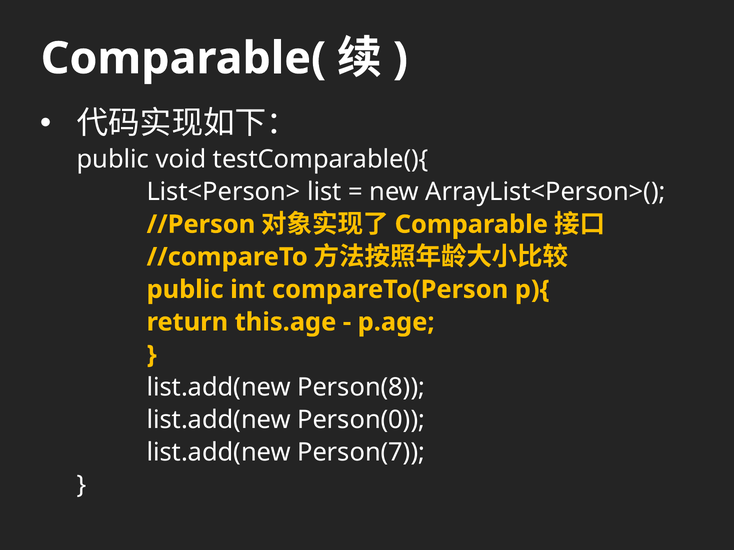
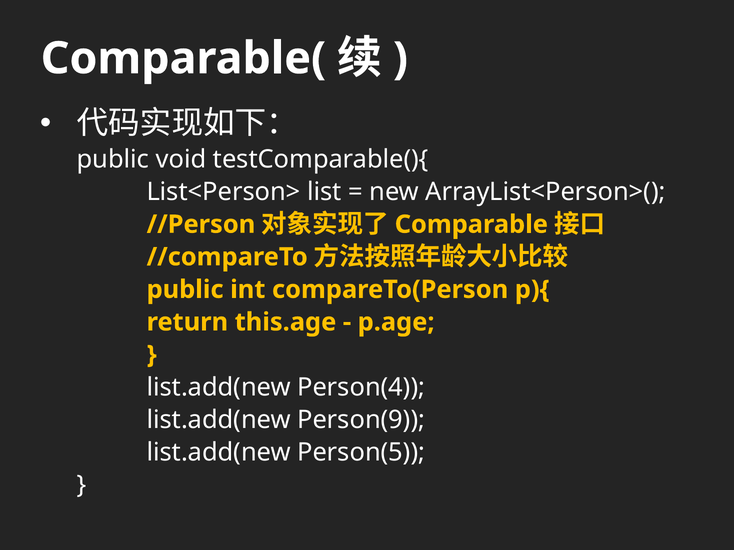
Person(8: Person(8 -> Person(4 (361, 388)
Person(0: Person(0 -> Person(9 (361, 420)
Person(7: Person(7 -> Person(5 (361, 453)
